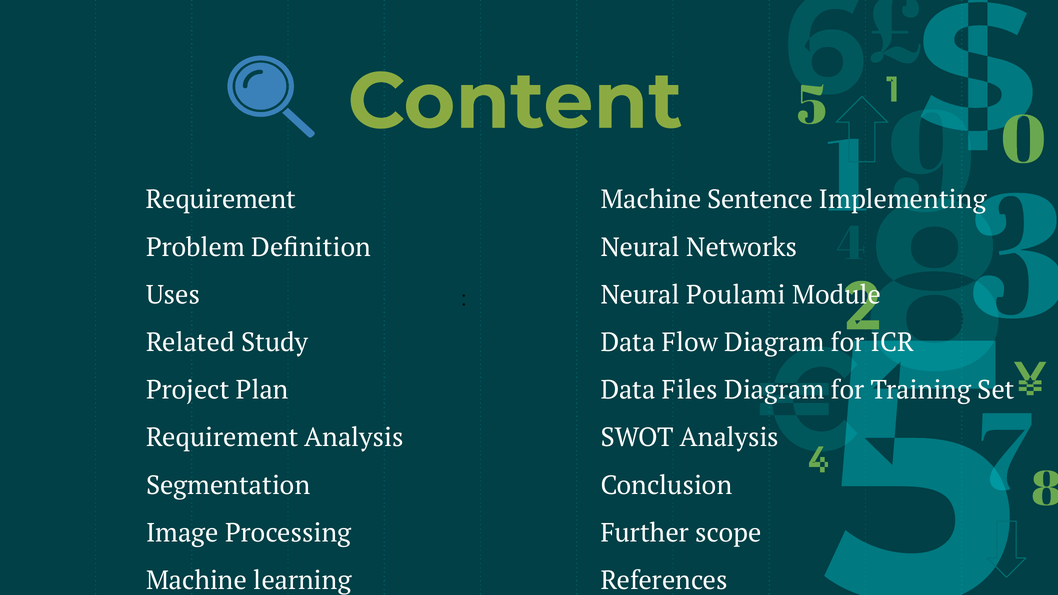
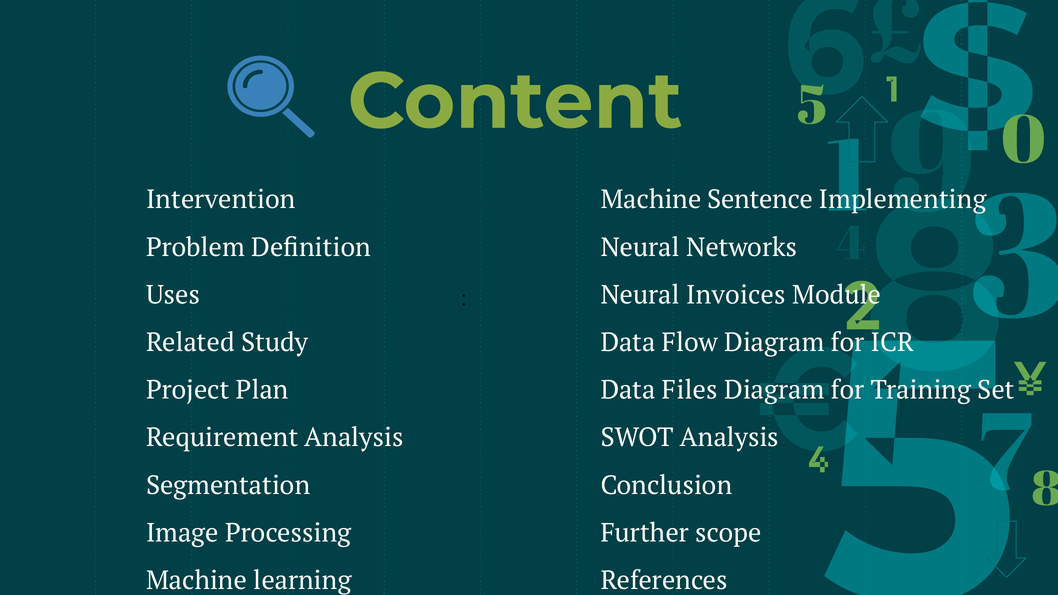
Requirement: Requirement -> Intervention (221, 200)
Poulami: Poulami -> Invoices (736, 295)
